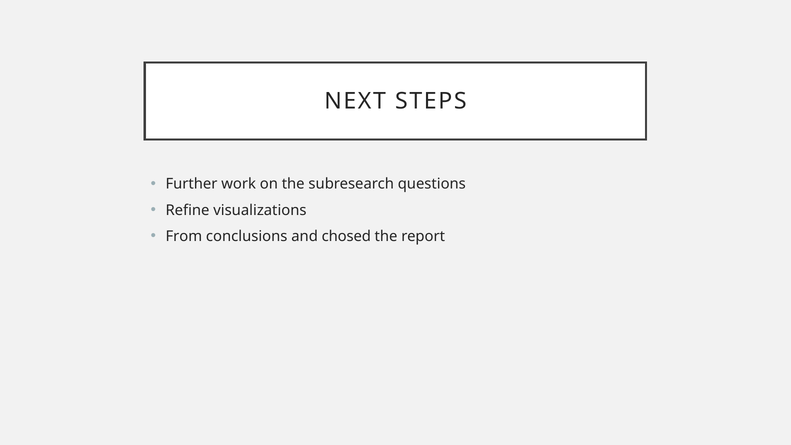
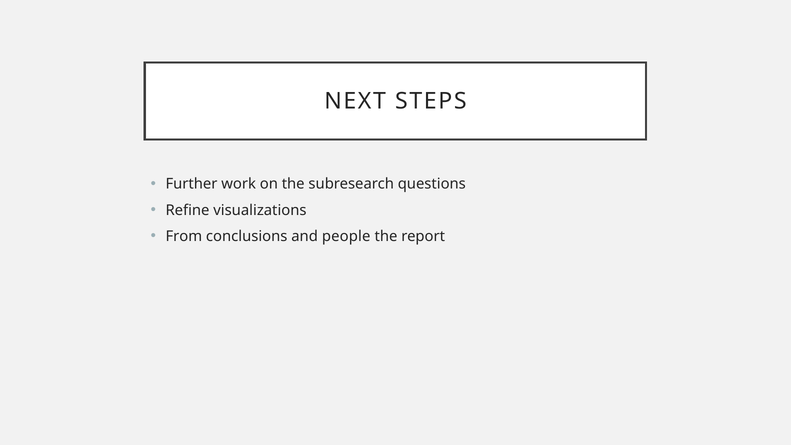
chosed: chosed -> people (346, 236)
